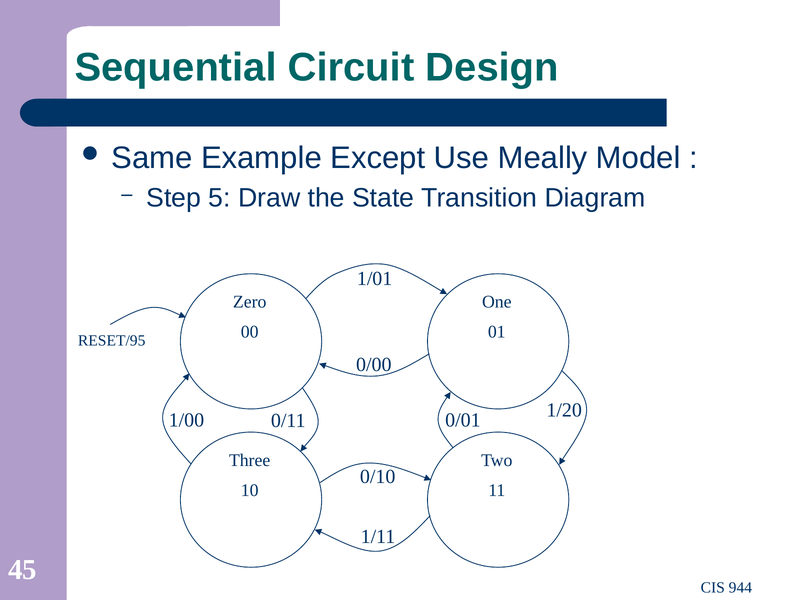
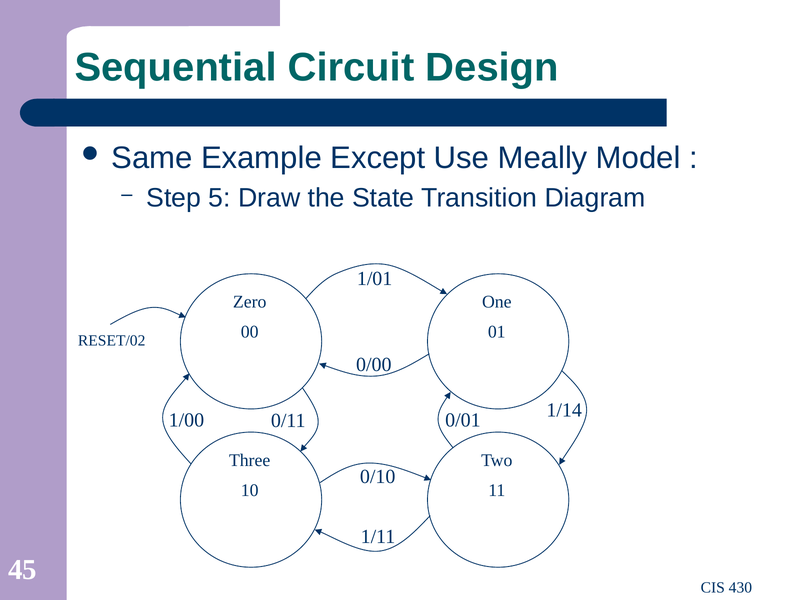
RESET/95: RESET/95 -> RESET/02 (112, 340)
1/20: 1/20 -> 1/14 (564, 410)
944: 944 -> 430 (740, 588)
